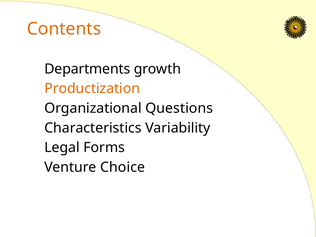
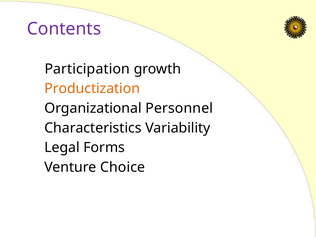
Contents colour: orange -> purple (64, 29)
Departments: Departments -> Participation (87, 69)
Questions: Questions -> Personnel (179, 108)
